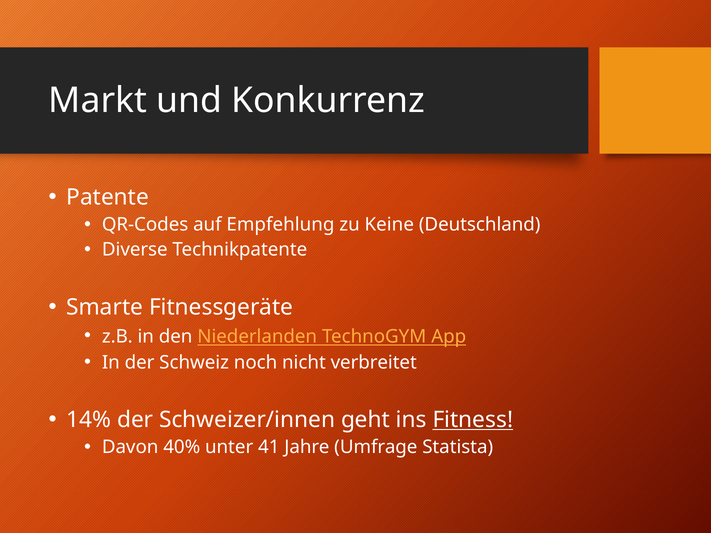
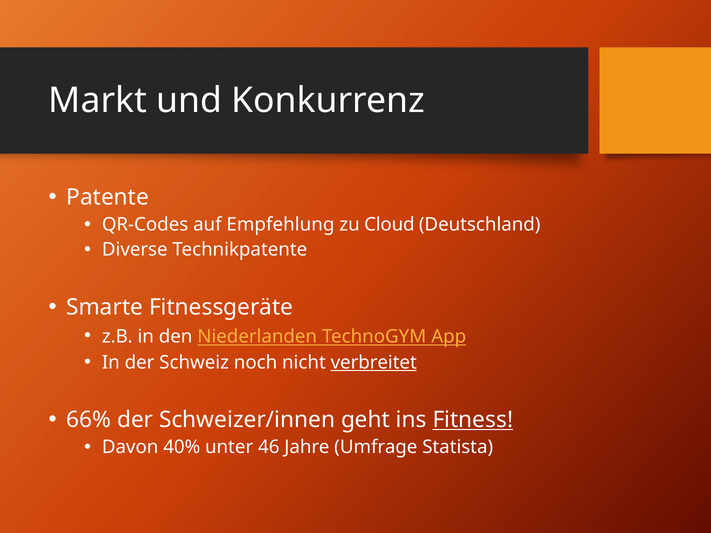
Keine: Keine -> Cloud (389, 225)
verbreitet underline: none -> present (374, 363)
14%: 14% -> 66% (89, 420)
41: 41 -> 46 (269, 447)
